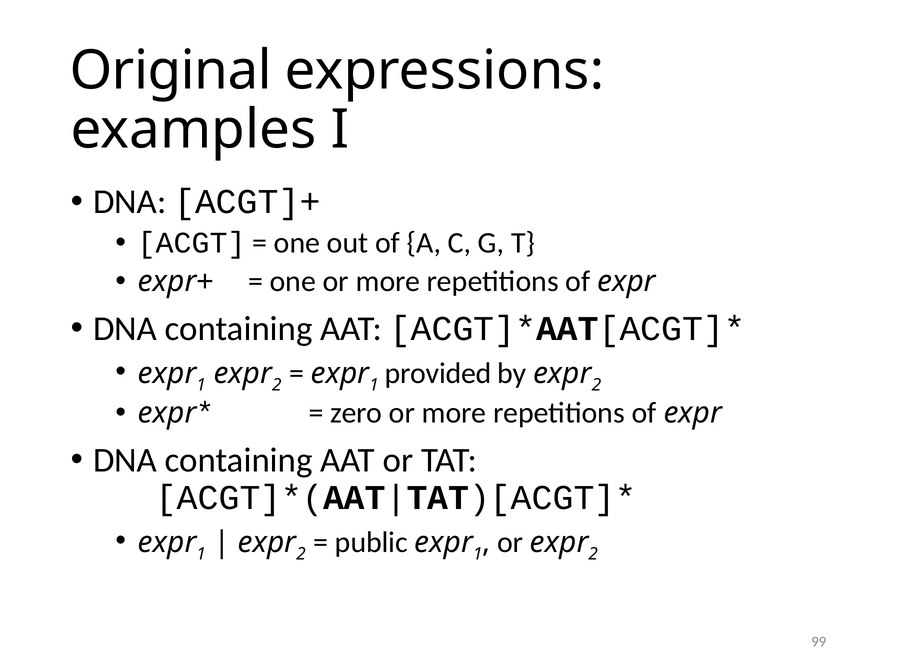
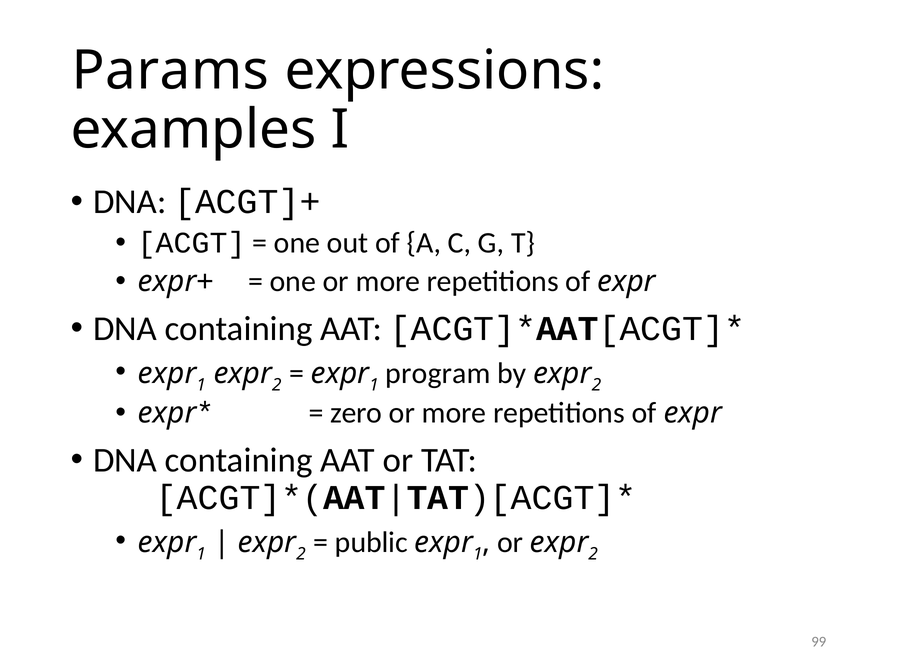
Original: Original -> Params (170, 71)
provided: provided -> program (438, 374)
